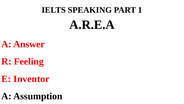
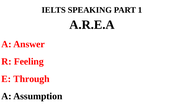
Inventor: Inventor -> Through (31, 78)
